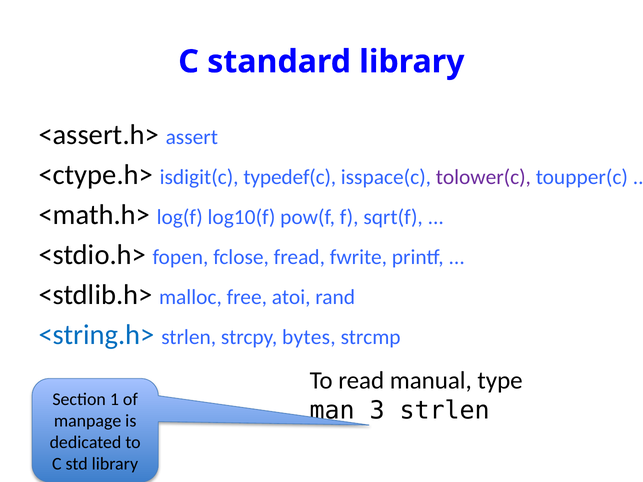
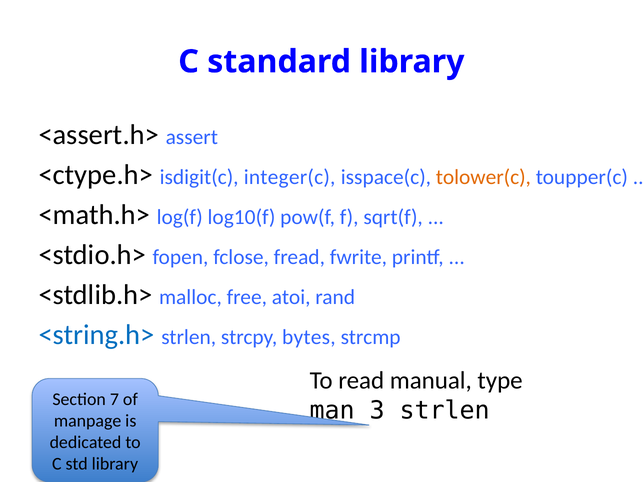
typedef(c: typedef(c -> integer(c (290, 177)
tolower(c colour: purple -> orange (483, 177)
1: 1 -> 7 (114, 400)
